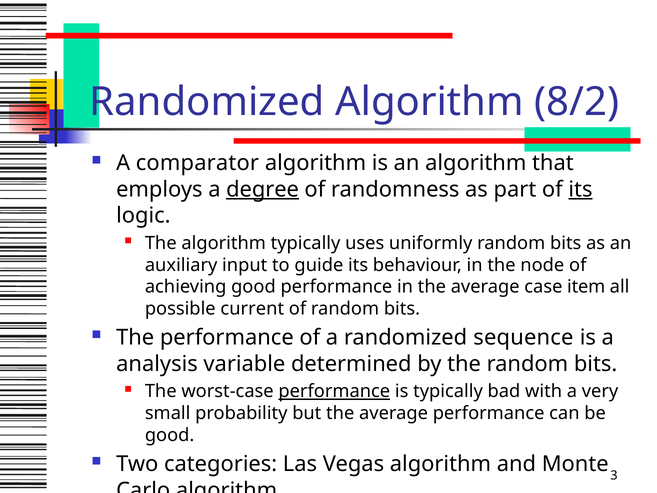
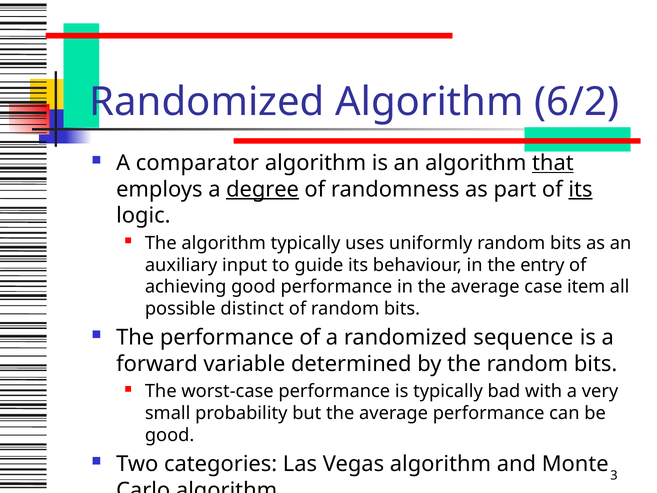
8/2: 8/2 -> 6/2 (577, 102)
that underline: none -> present (553, 163)
node: node -> entry (542, 265)
current: current -> distinct (252, 309)
analysis: analysis -> forward (157, 364)
performance underline: present -> none (334, 391)
